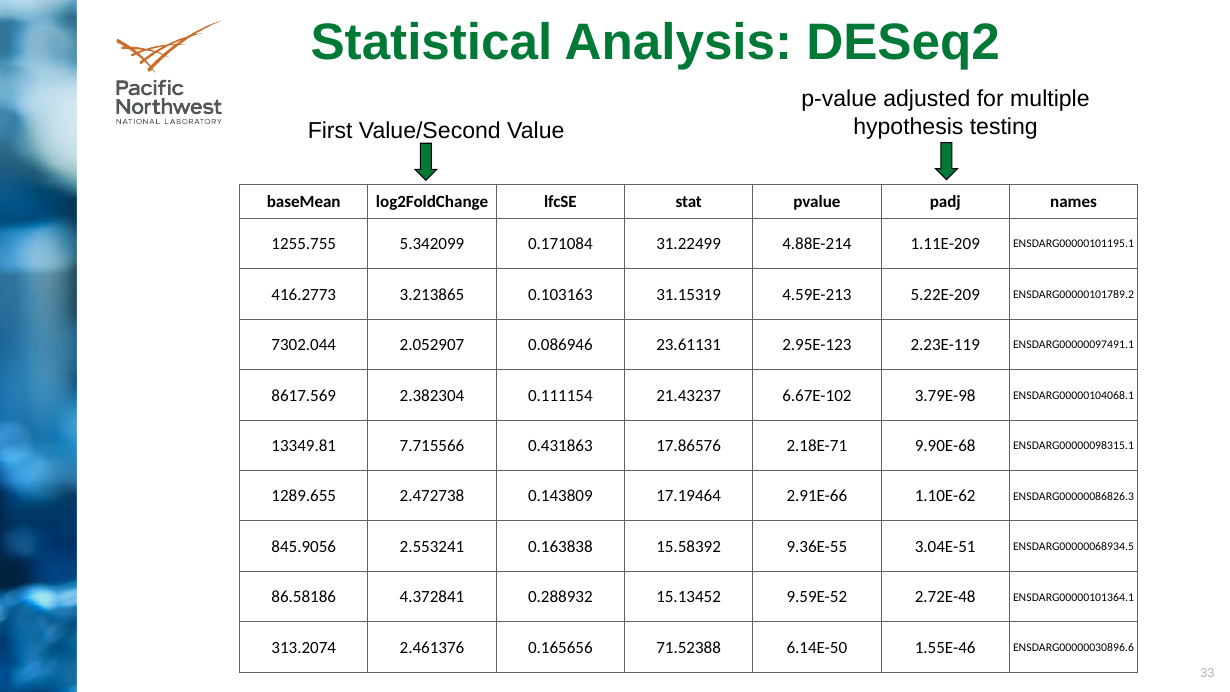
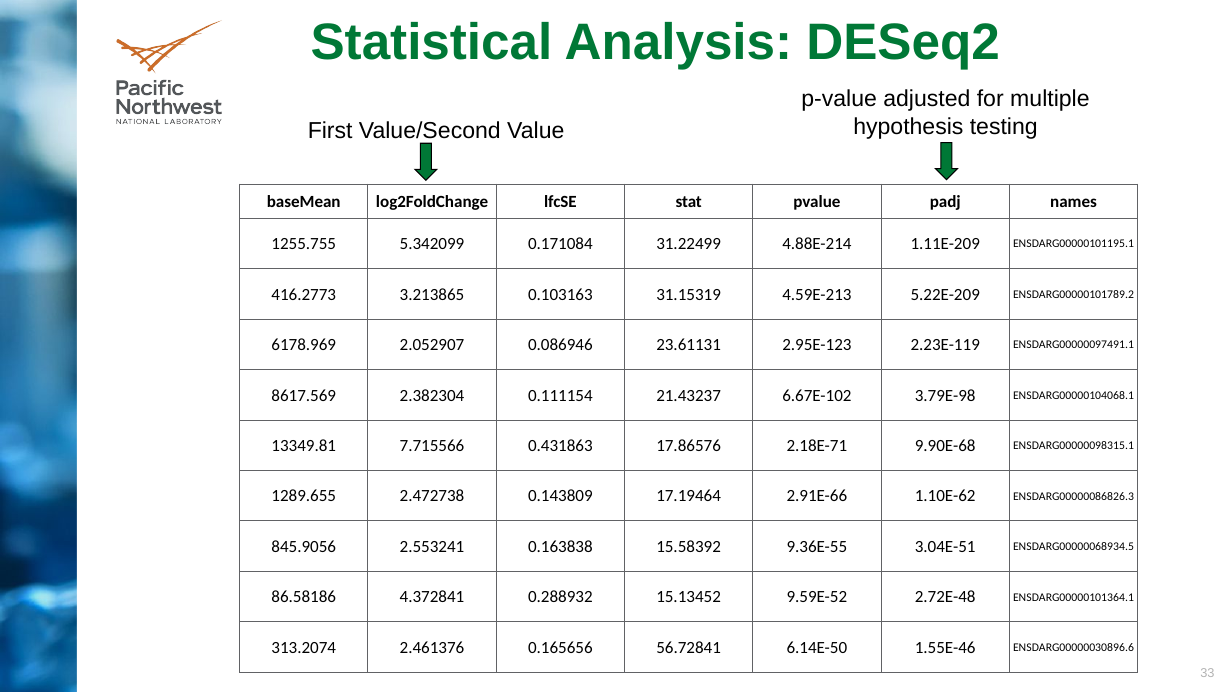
7302.044: 7302.044 -> 6178.969 (304, 345)
71.52388: 71.52388 -> 56.72841 (689, 648)
